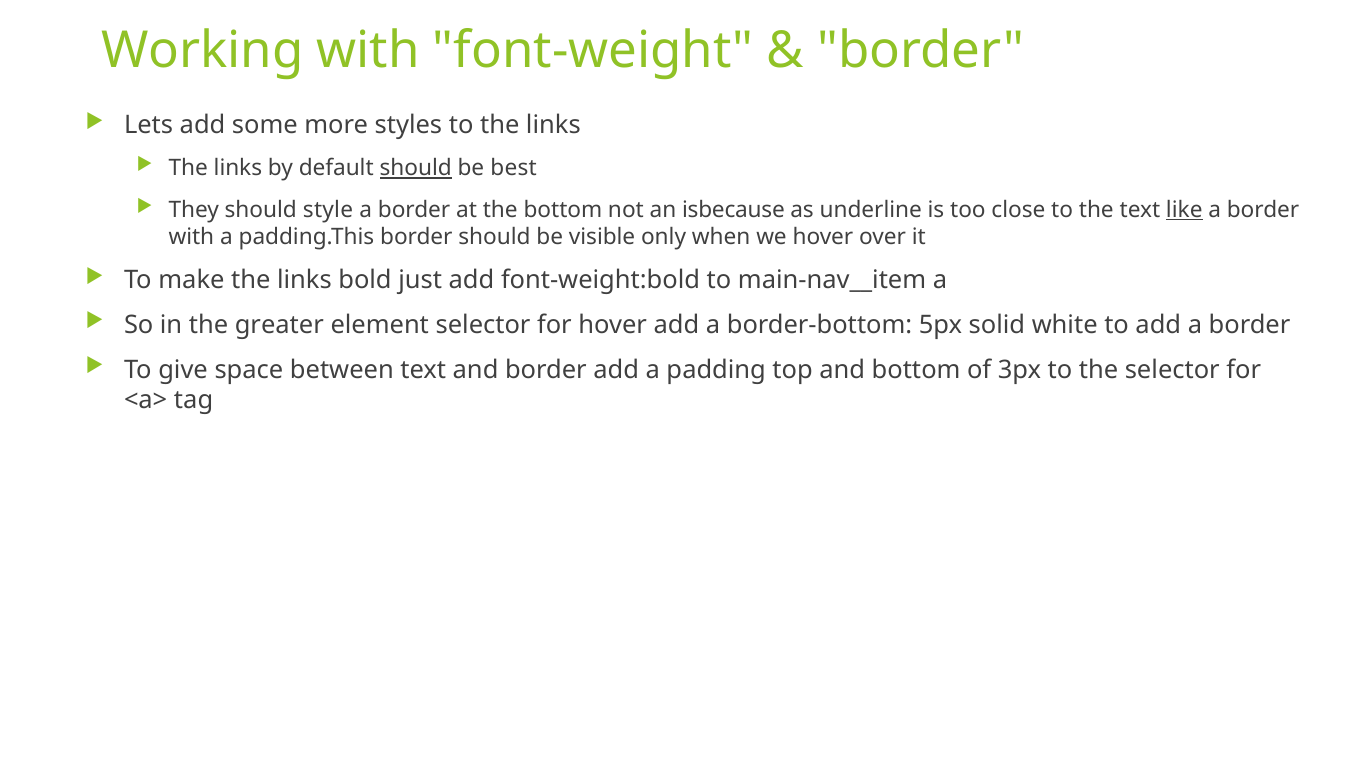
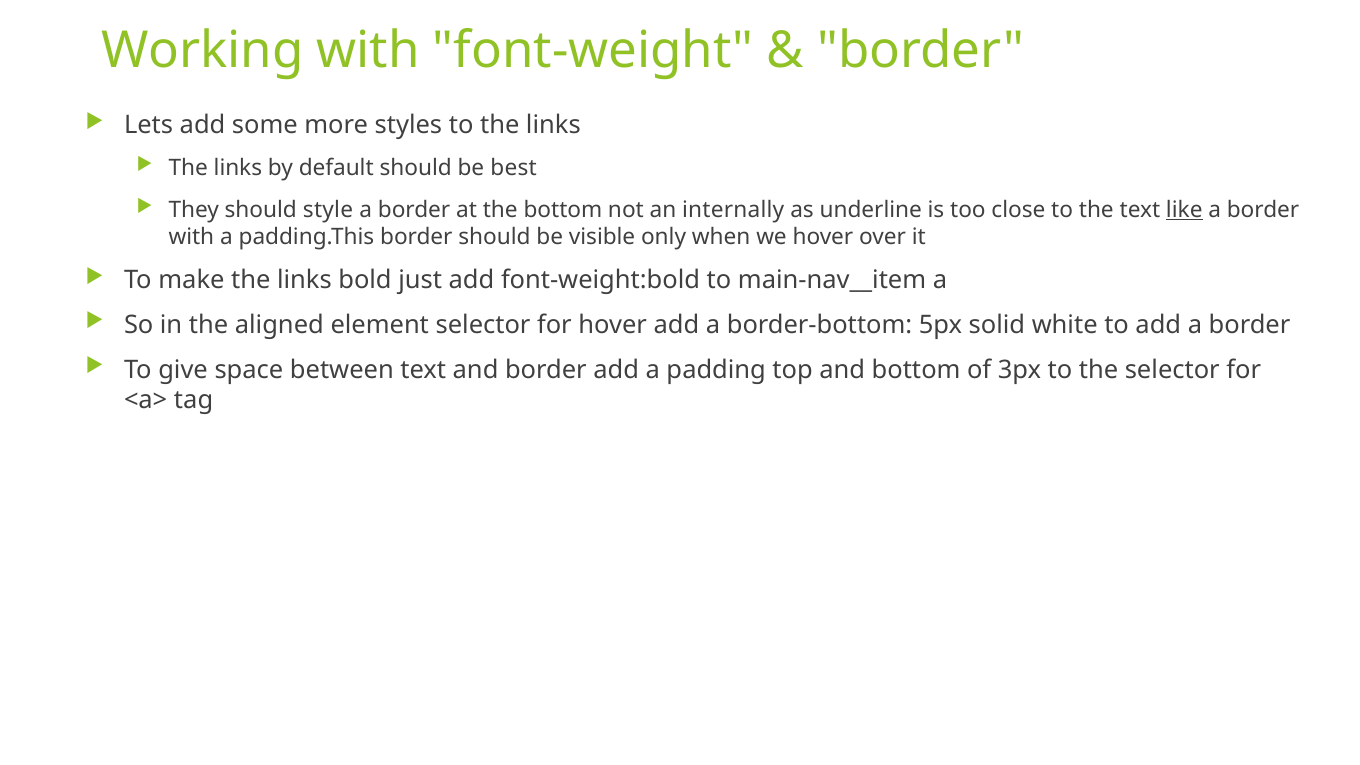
should underline: present -> none (416, 168)
isbecause: isbecause -> internally (733, 210)
greater: greater -> aligned (279, 325)
